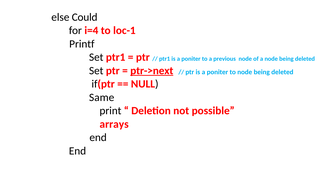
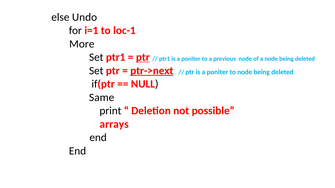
Could: Could -> Undo (85, 17)
i=4: i=4 -> i=1 (91, 31)
Printf: Printf -> More (82, 44)
ptr underline: none -> present (143, 57)
